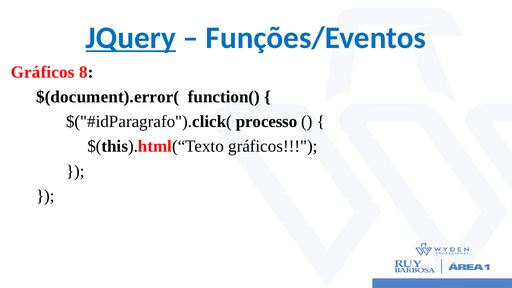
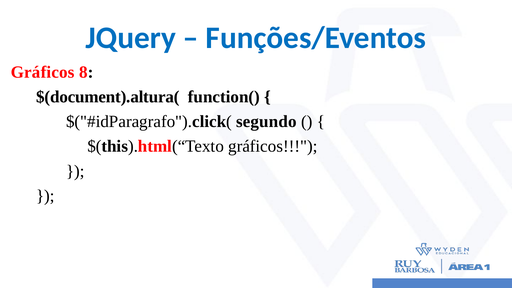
JQuery underline: present -> none (131, 38)
$(document).error(: $(document).error( -> $(document).altura( (108, 97)
processo: processo -> segundo (266, 122)
